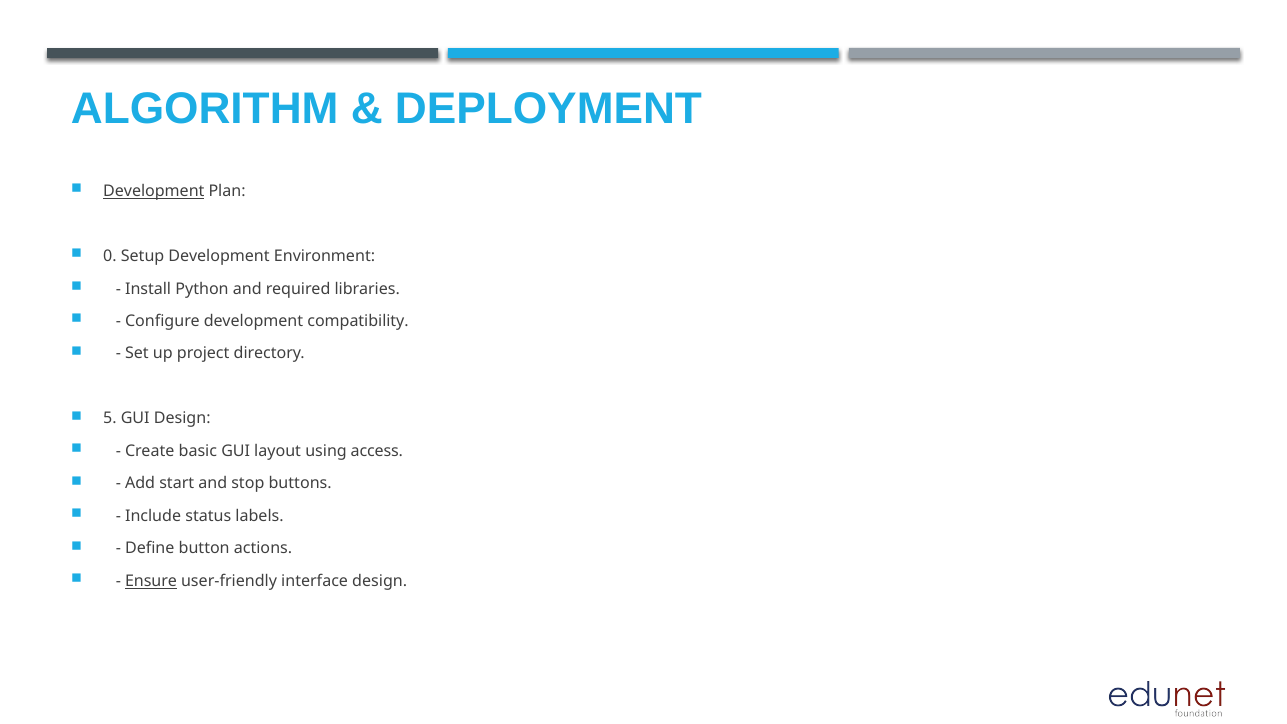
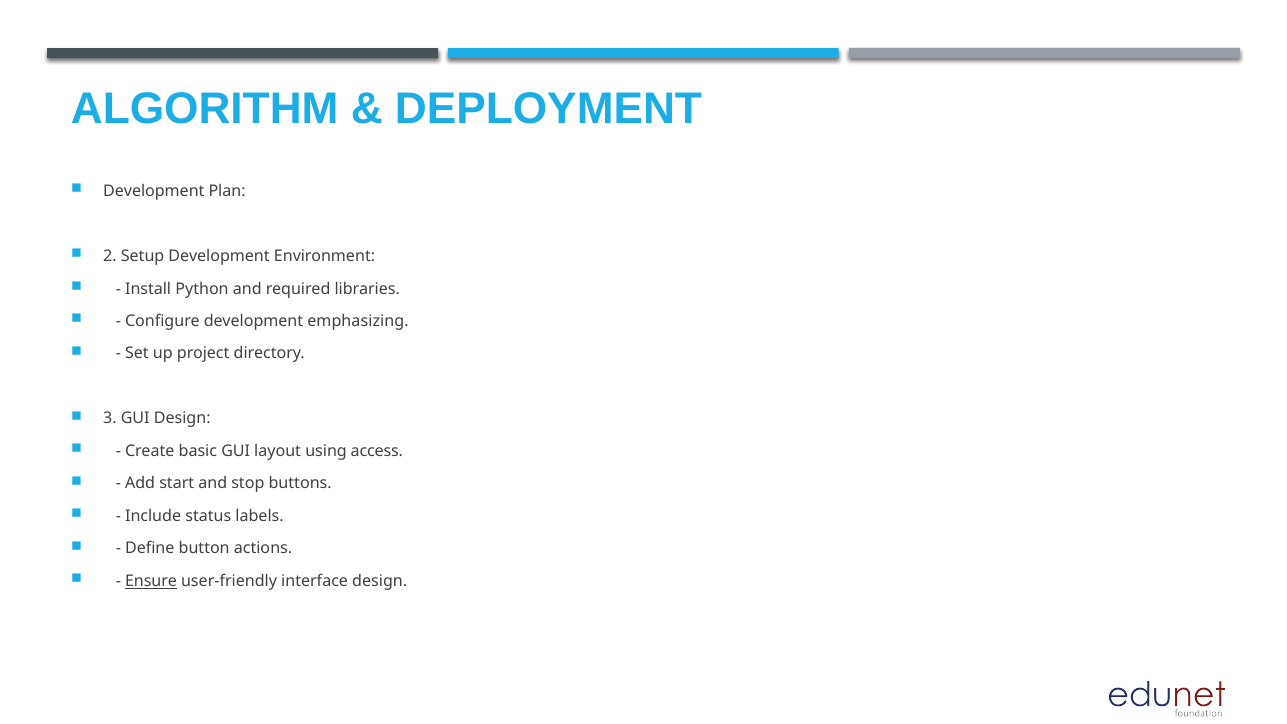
Development underline: present -> none (154, 191)
0: 0 -> 2 (110, 256)
compatibility: compatibility -> emphasizing (358, 321)
5: 5 -> 3 (110, 419)
